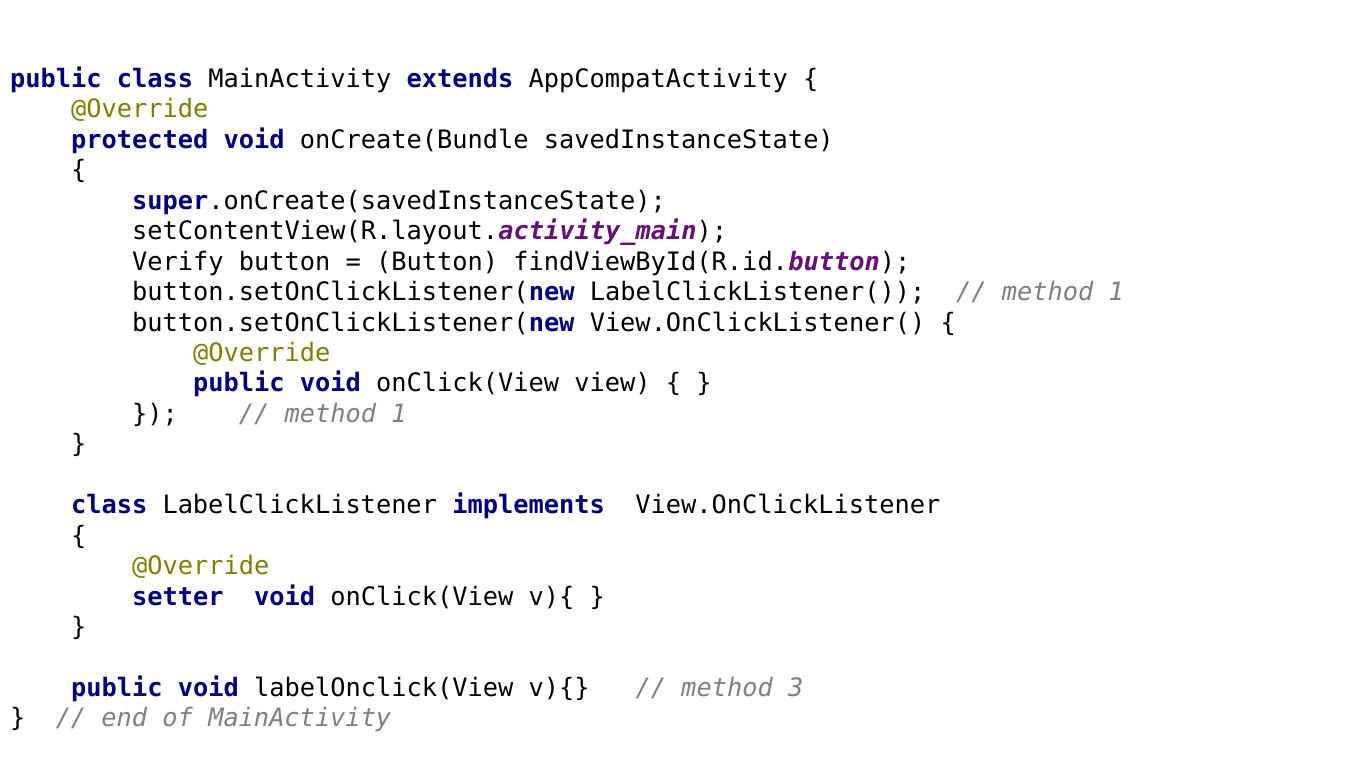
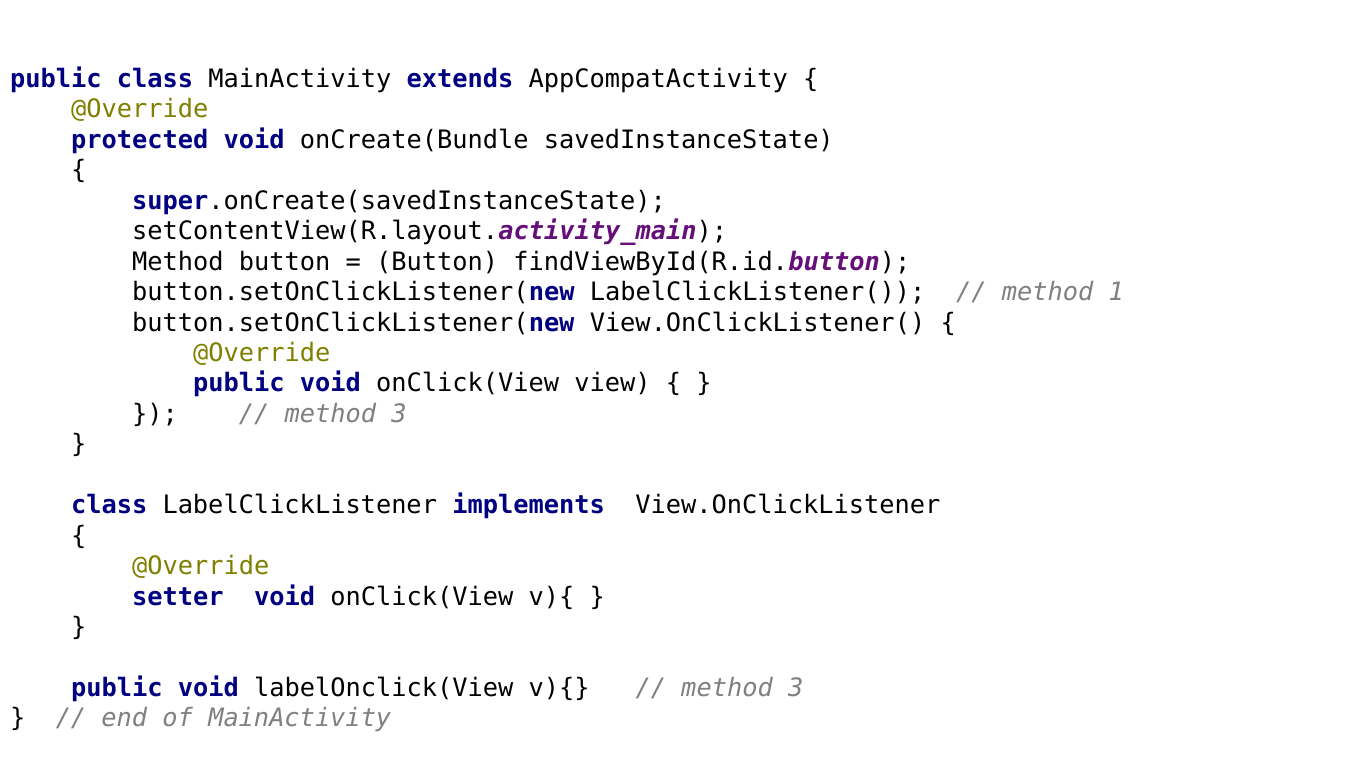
Verify: Verify -> Method (178, 262)
1: 1 -> 3 (399, 414)
